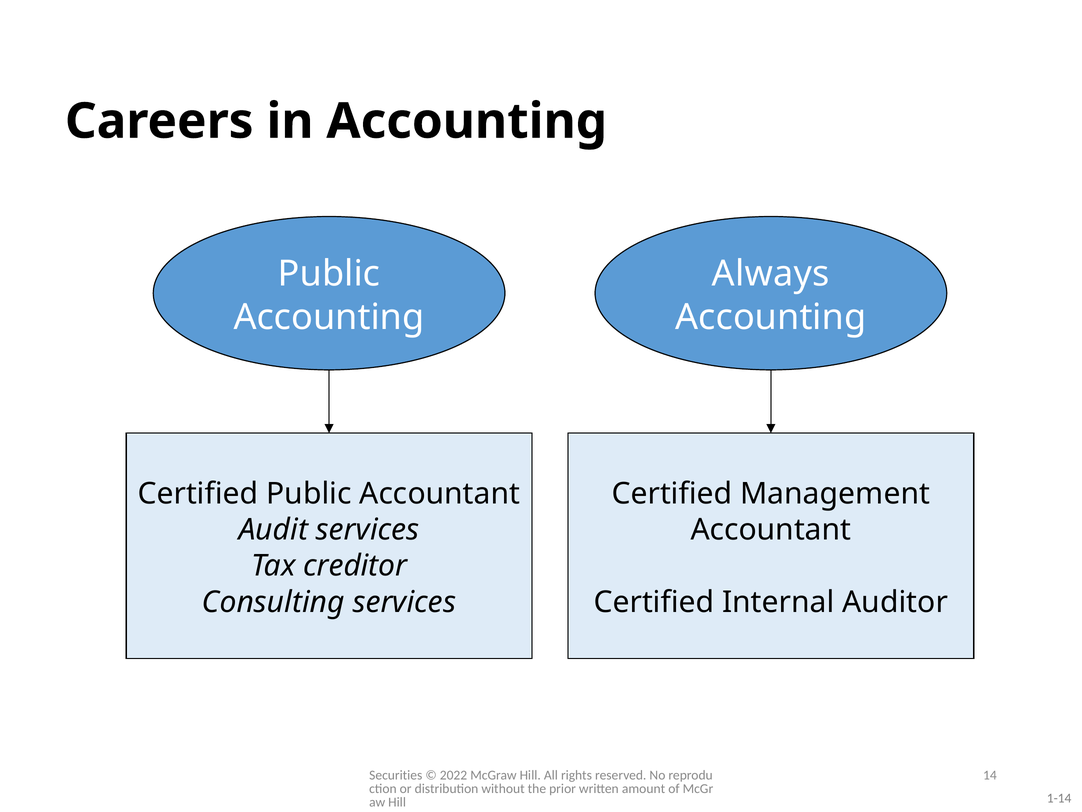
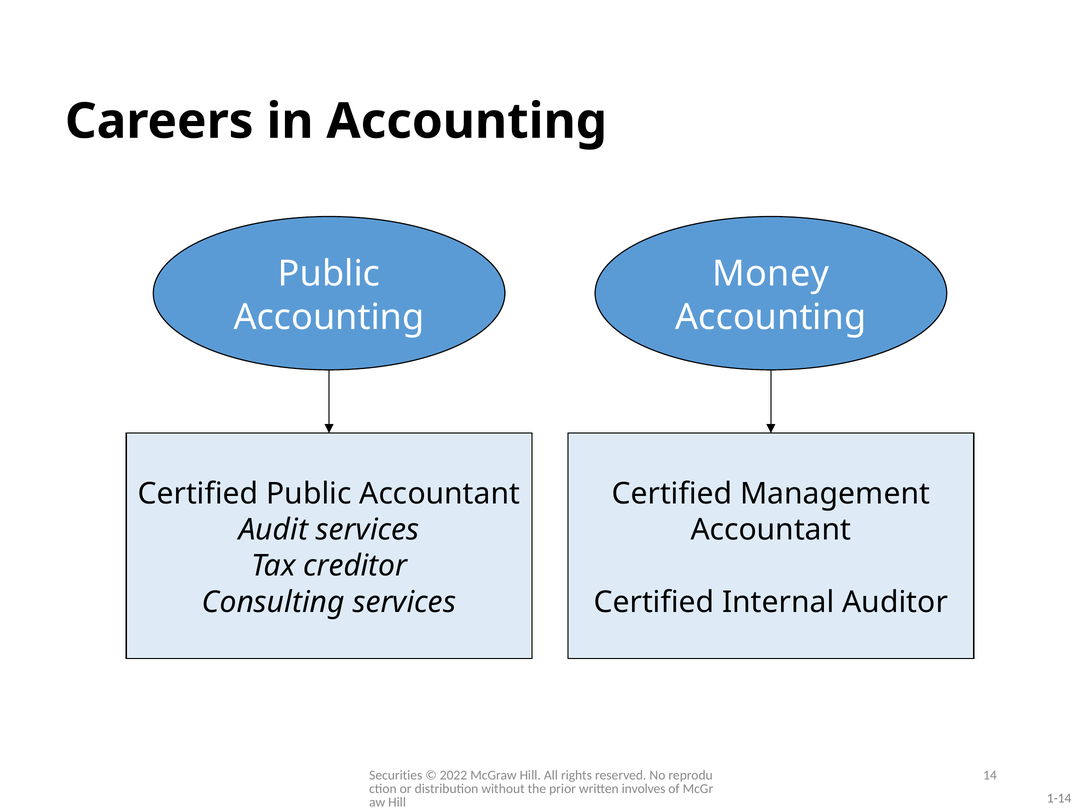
Always: Always -> Money (771, 274)
amount: amount -> involves (644, 788)
